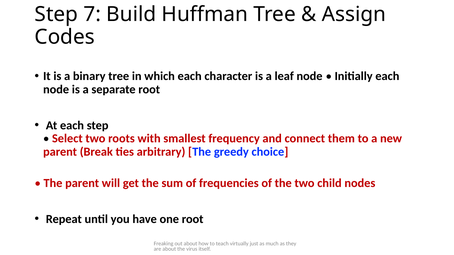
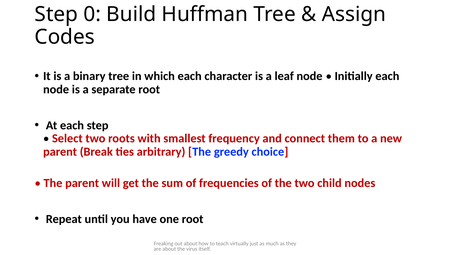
7: 7 -> 0 (92, 14)
